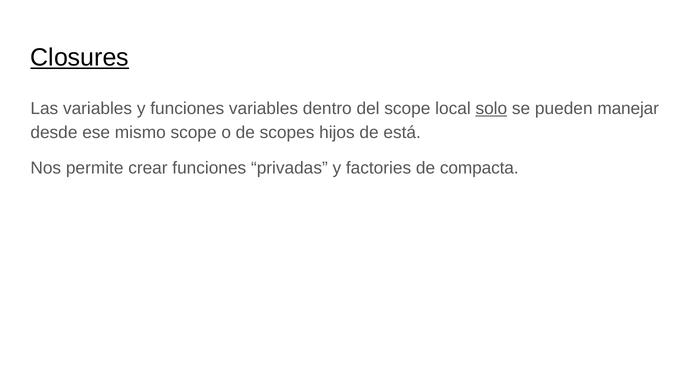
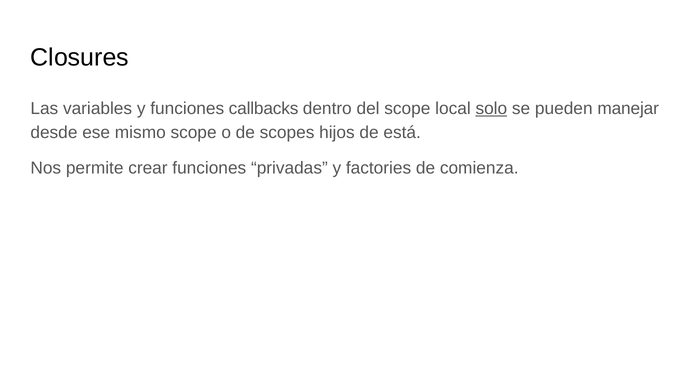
Closures underline: present -> none (80, 57)
funciones variables: variables -> callbacks (264, 109)
compacta: compacta -> comienza (479, 168)
